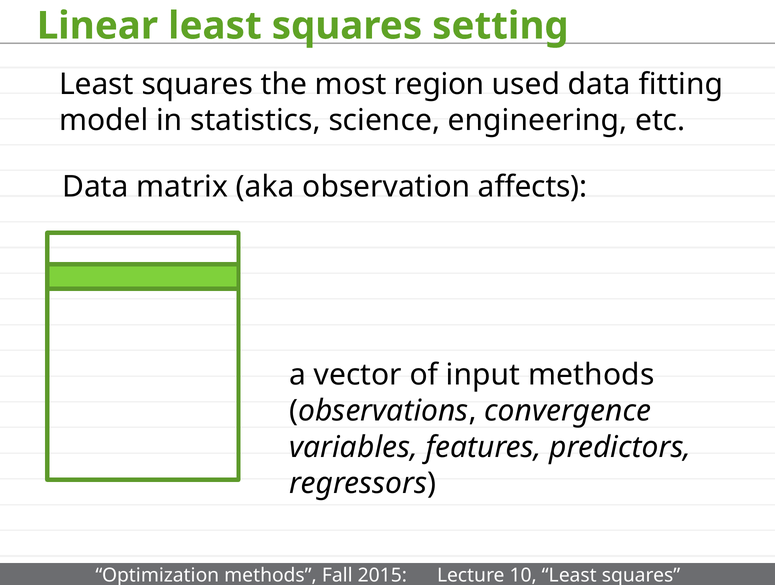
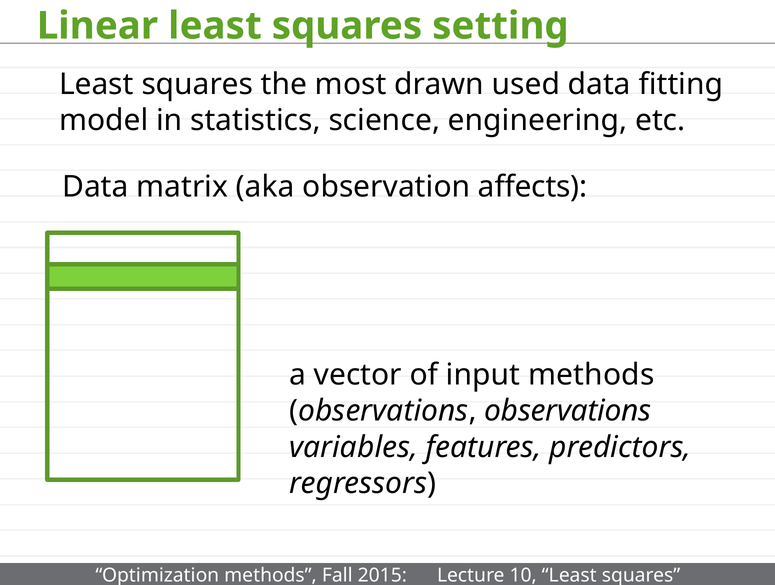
region: region -> drawn (439, 84)
observations convergence: convergence -> observations (568, 411)
